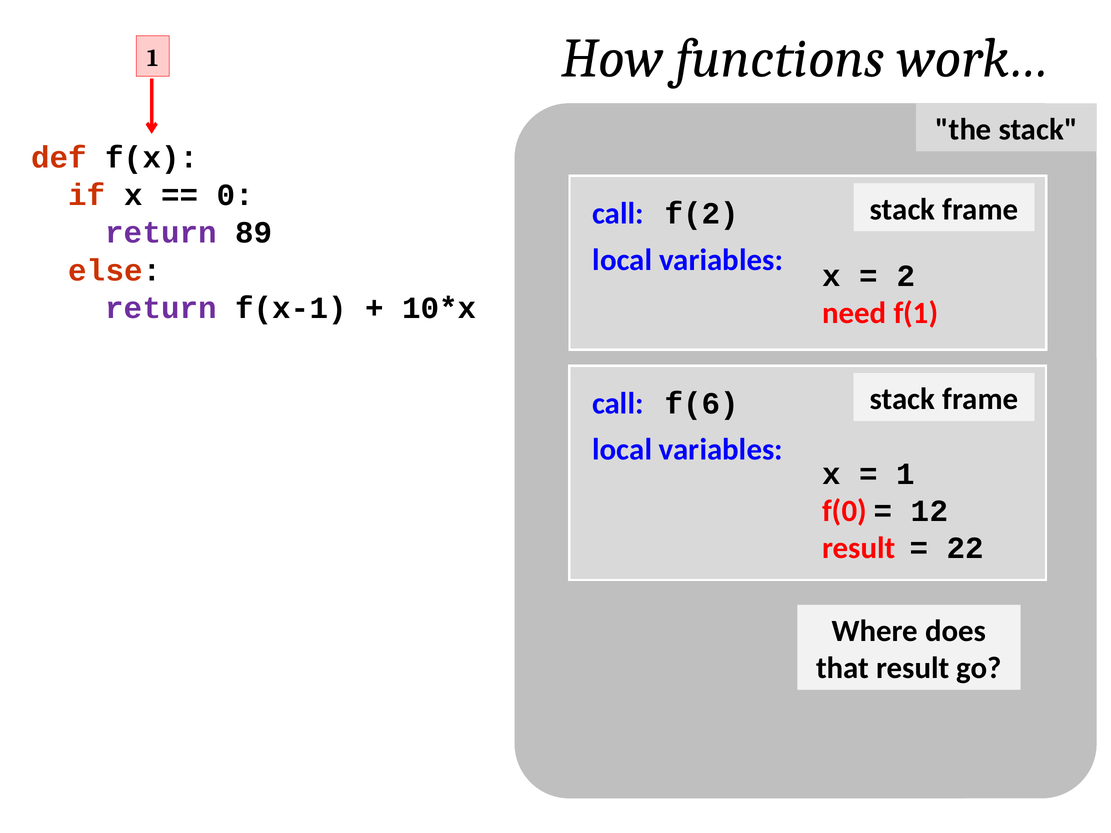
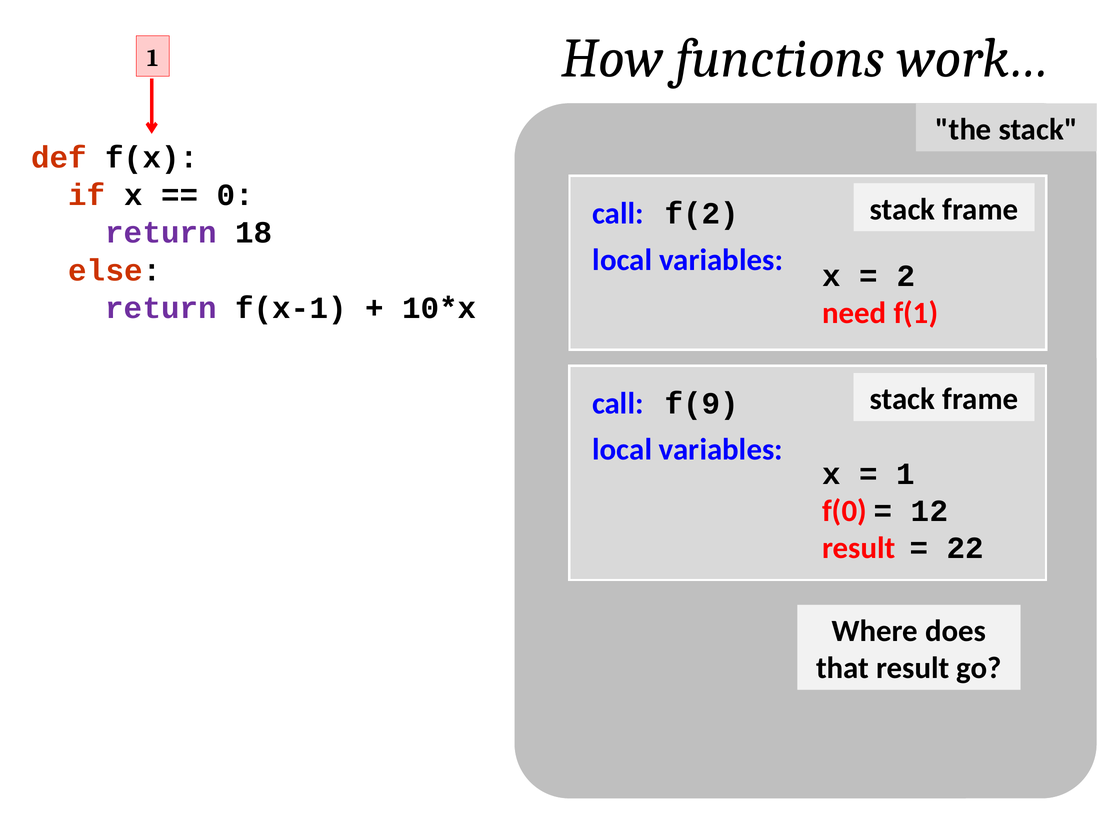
89: 89 -> 18 (254, 233)
f(6: f(6 -> f(9 (702, 404)
